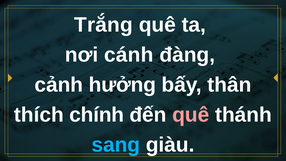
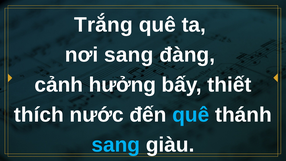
nơi cánh: cánh -> sang (129, 55)
thân: thân -> thiết (229, 85)
chính: chính -> nước (97, 115)
quê colour: pink -> light blue (191, 115)
